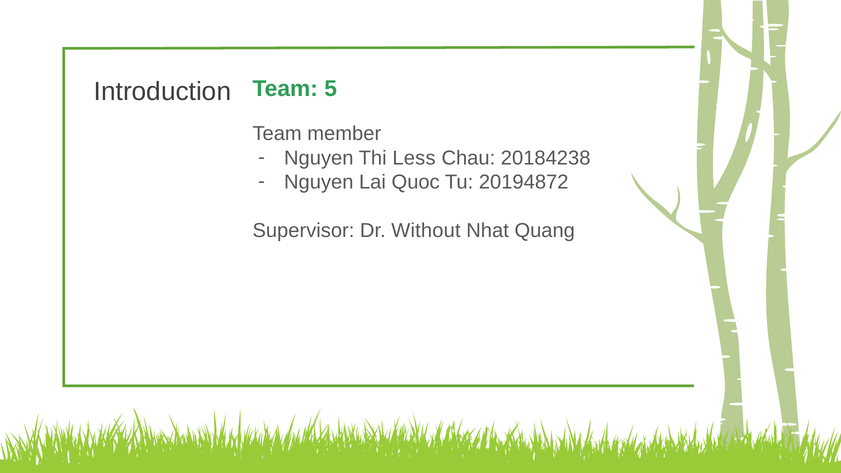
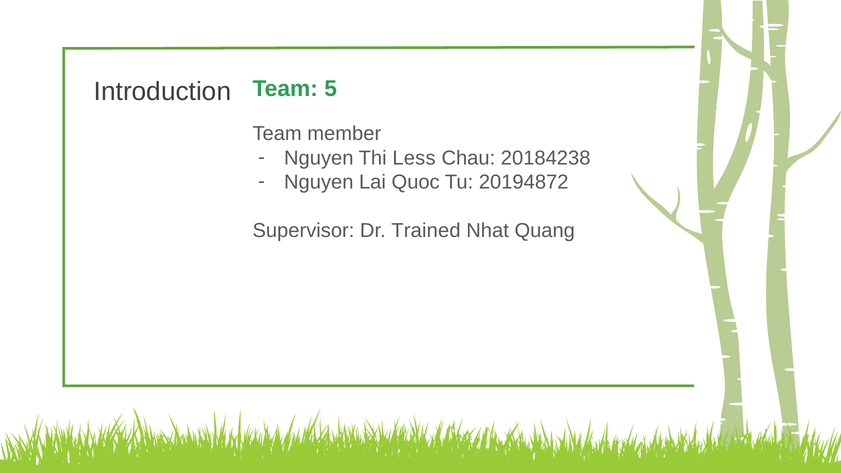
Without: Without -> Trained (426, 231)
